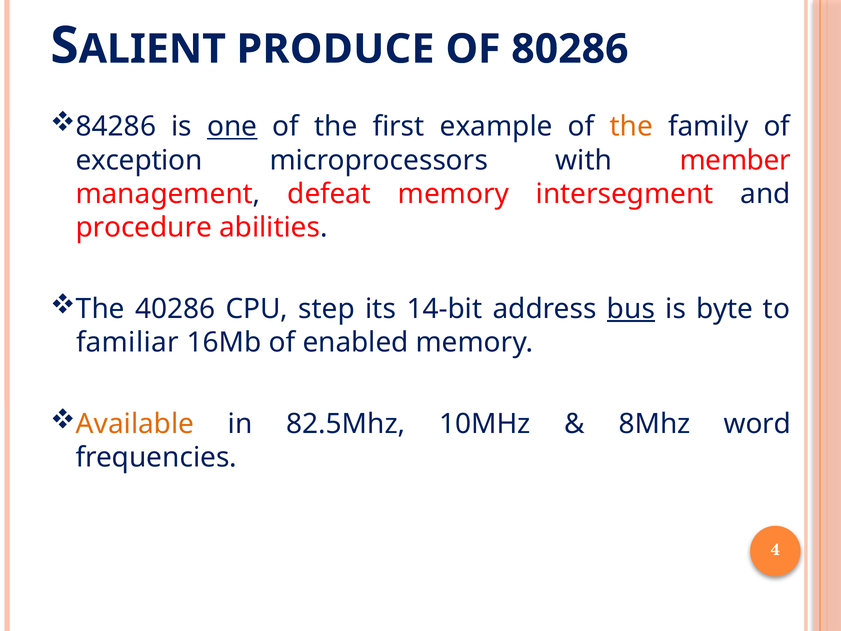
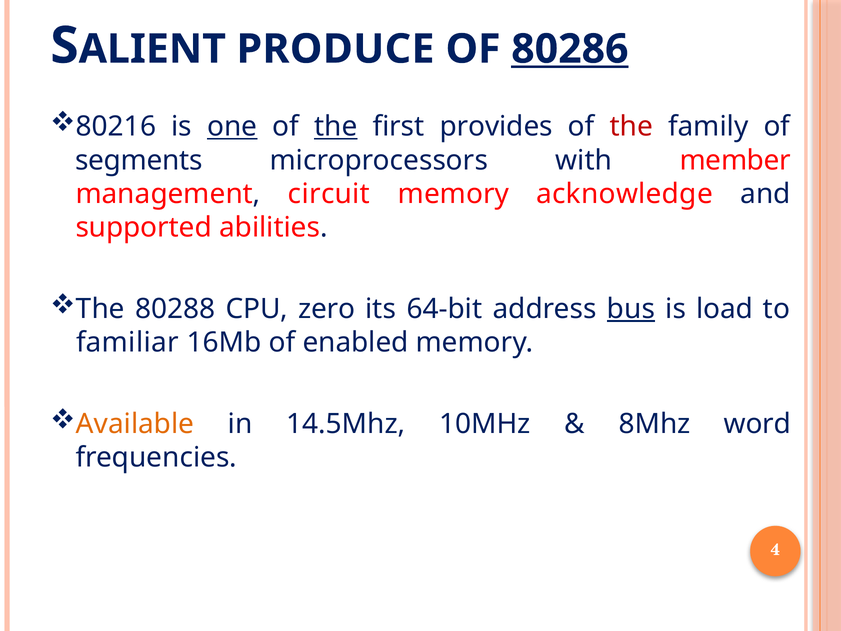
80286 underline: none -> present (570, 49)
84286: 84286 -> 80216 (116, 127)
the underline: none -> present (336, 127)
example: example -> provides (496, 127)
the colour: orange -> red (631, 127)
exception: exception -> segments (139, 160)
defeat: defeat -> circuit (329, 194)
intersegment: intersegment -> acknowledge (624, 194)
procedure: procedure -> supported (144, 228)
40286: 40286 -> 80288 (175, 309)
step: step -> zero (327, 309)
14-bit: 14-bit -> 64-bit (444, 309)
byte: byte -> load (725, 309)
82.5Mhz: 82.5Mhz -> 14.5Mhz (346, 424)
